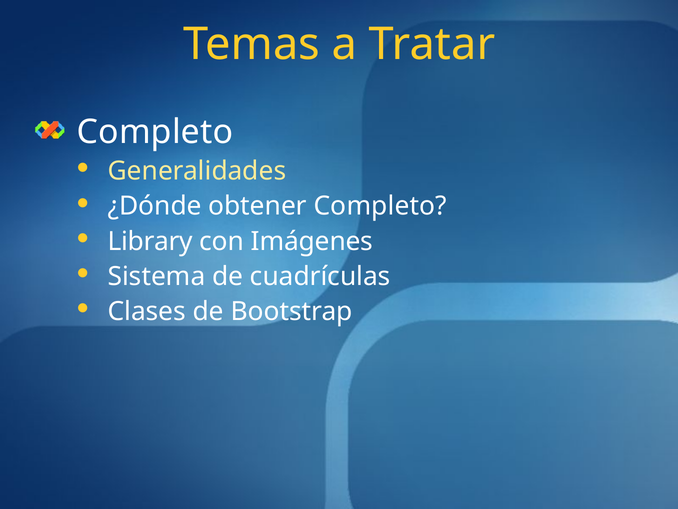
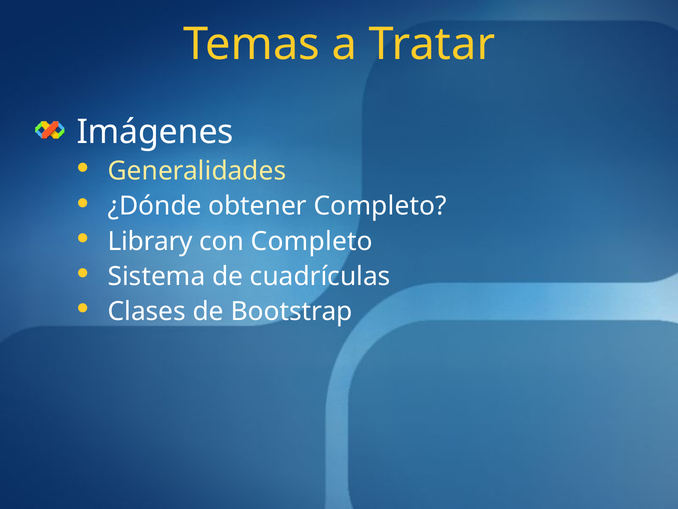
Completo: Completo -> Imágenes (155, 132)
con Imágenes: Imágenes -> Completo (312, 241)
